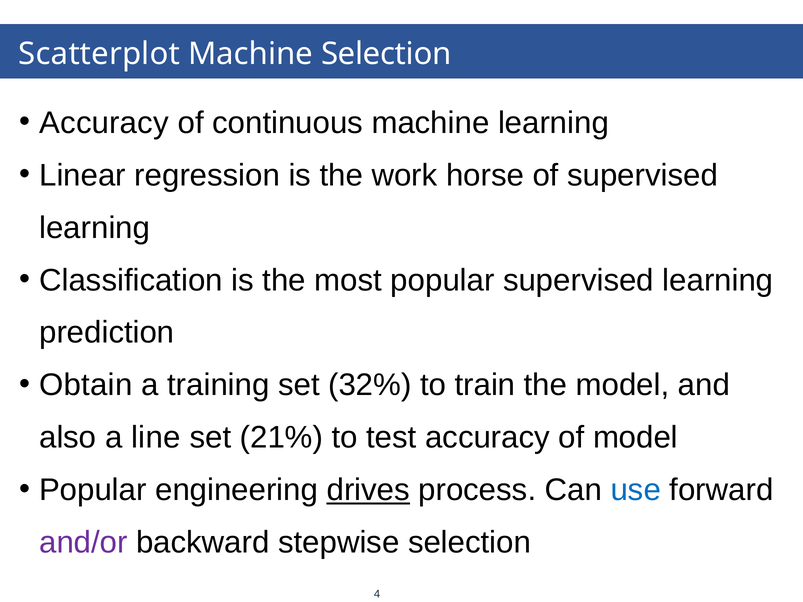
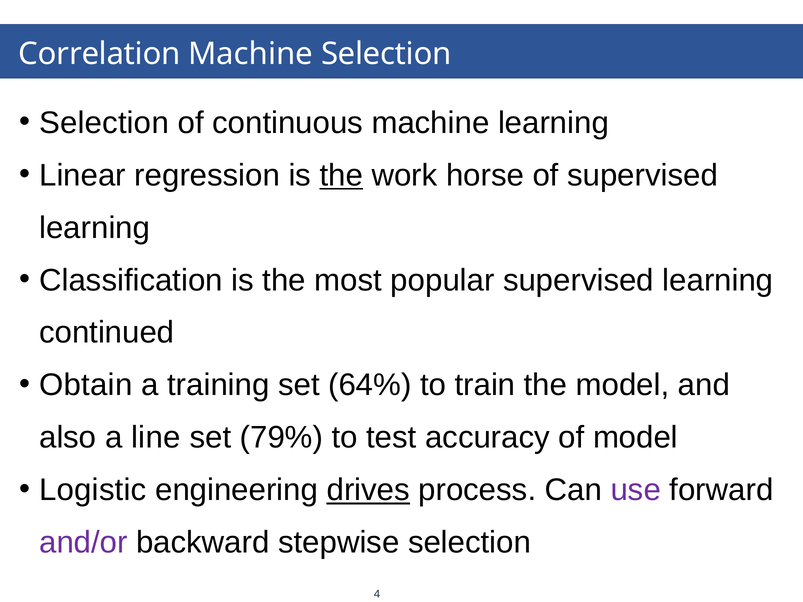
Scatterplot: Scatterplot -> Correlation (99, 54)
Accuracy: Accuracy -> Selection (104, 123)
the underline: none -> present (341, 175)
prediction: prediction -> continued (107, 333)
32%: 32% -> 64% (370, 385)
21%: 21% -> 79% (282, 438)
Popular: Popular -> Logistic (93, 490)
use colour: blue -> purple (636, 490)
